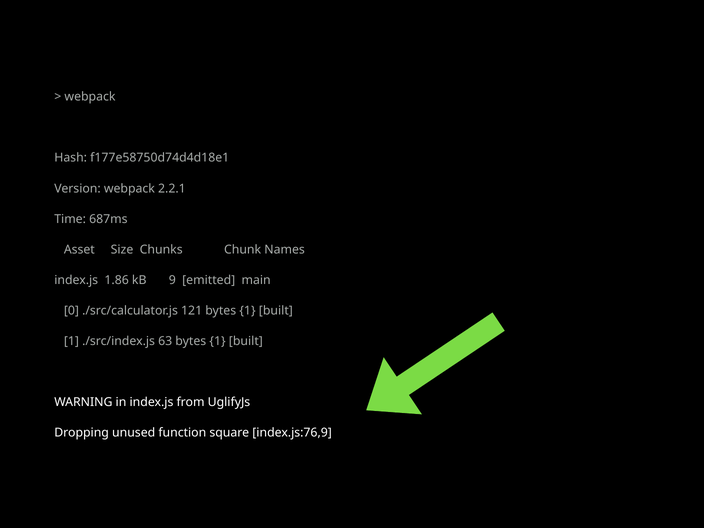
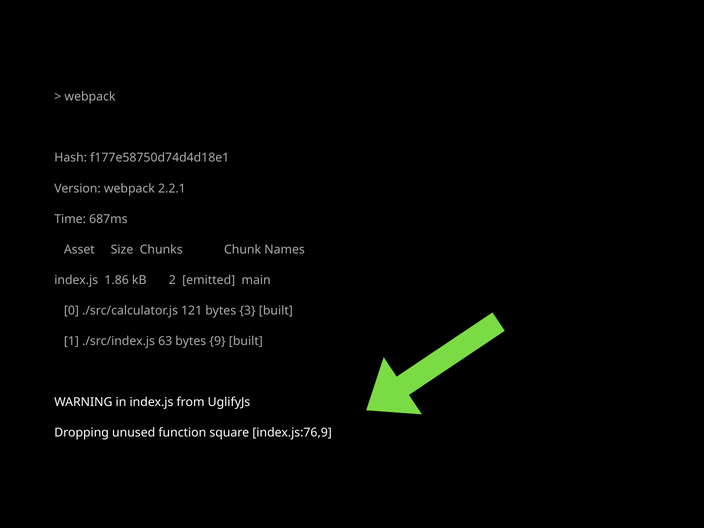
9: 9 -> 2 (172, 280)
121 bytes 1: 1 -> 3 (248, 311)
63 bytes 1: 1 -> 9 (218, 341)
